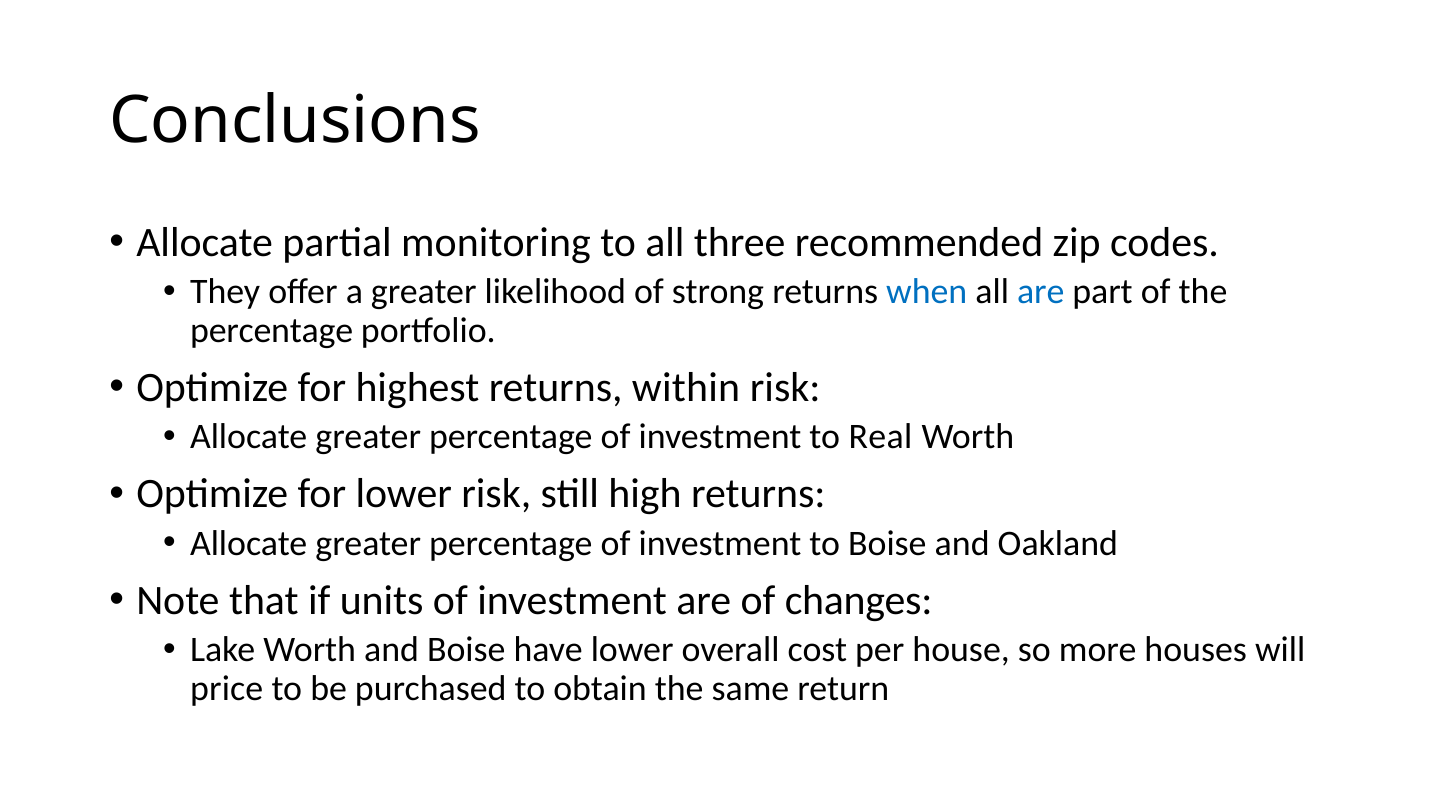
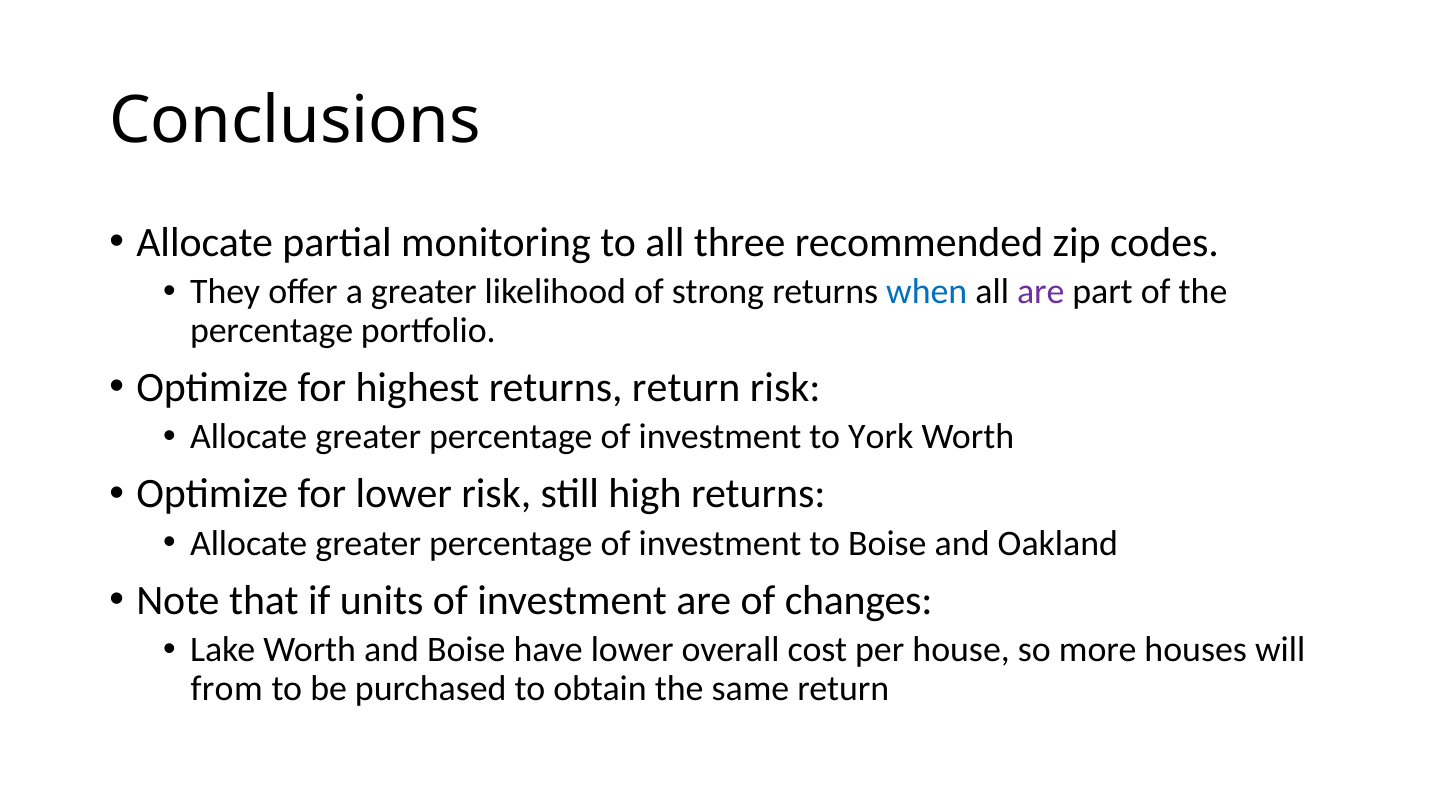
are colour: blue -> purple (1041, 292)
returns within: within -> return (686, 388)
Real: Real -> York (881, 437)
price: price -> from (227, 689)
